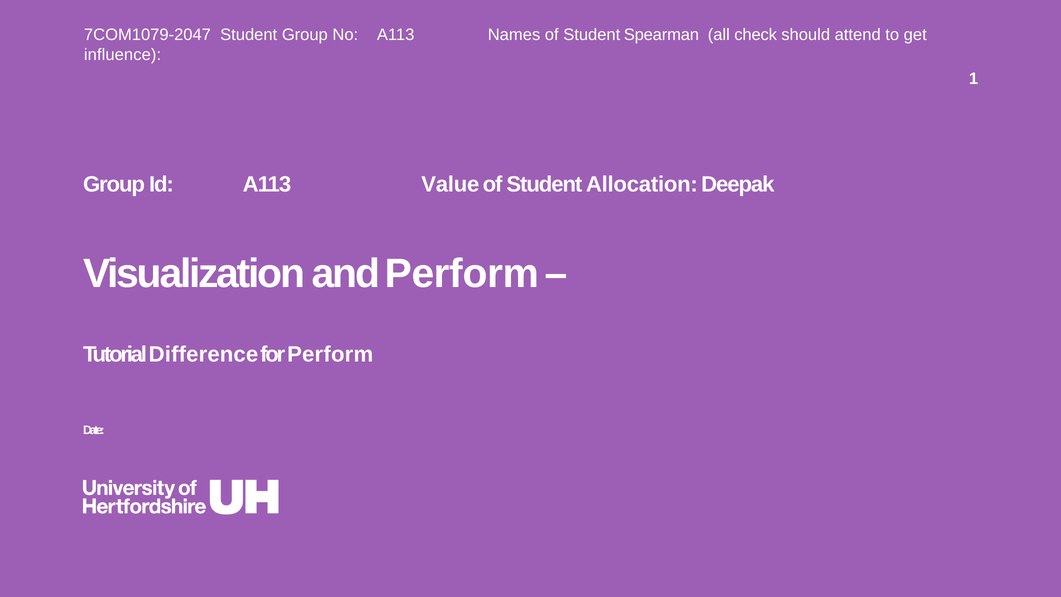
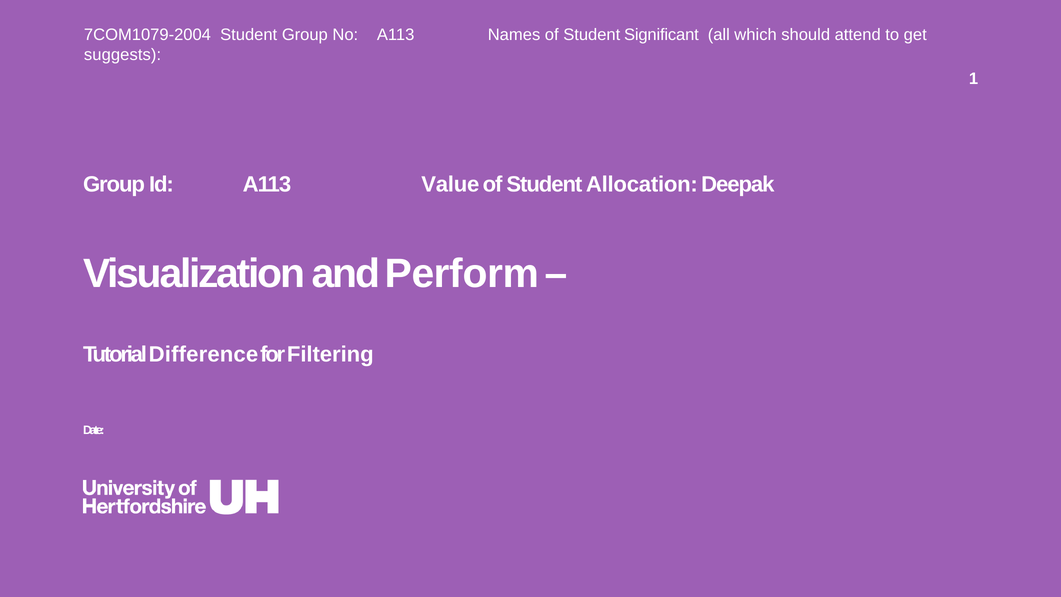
7COM1079-2047: 7COM1079-2047 -> 7COM1079-2004 (147, 35)
Spearman: Spearman -> Significant (661, 35)
check: check -> which (756, 35)
influence: influence -> suggests (123, 55)
for Perform: Perform -> Filtering (330, 354)
